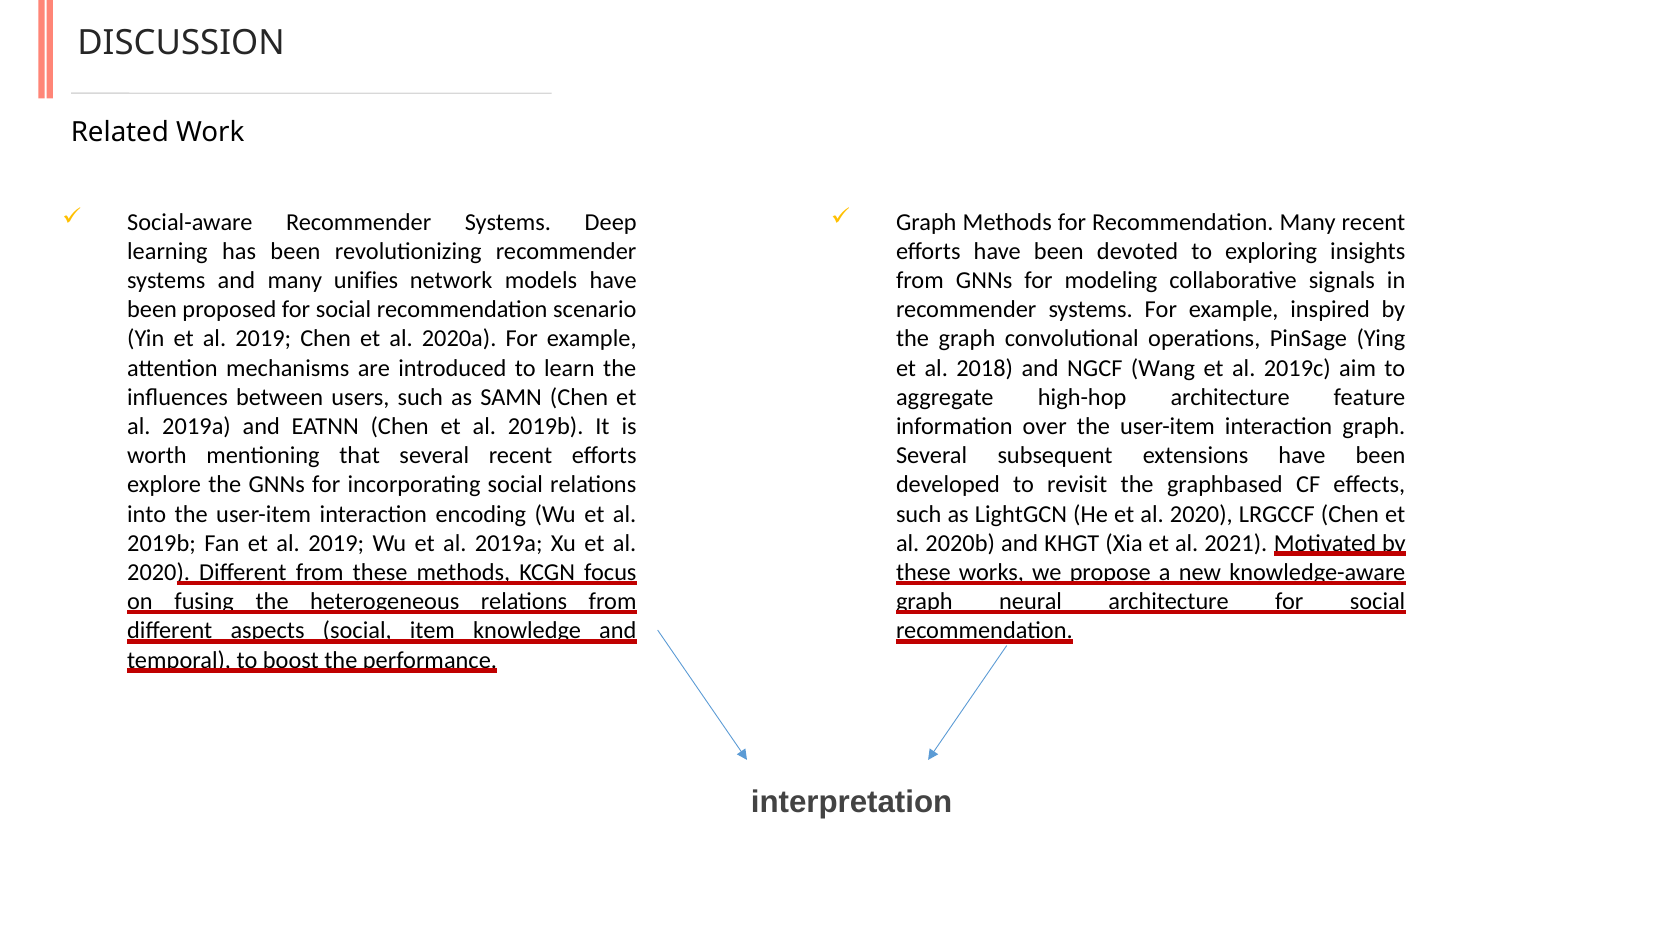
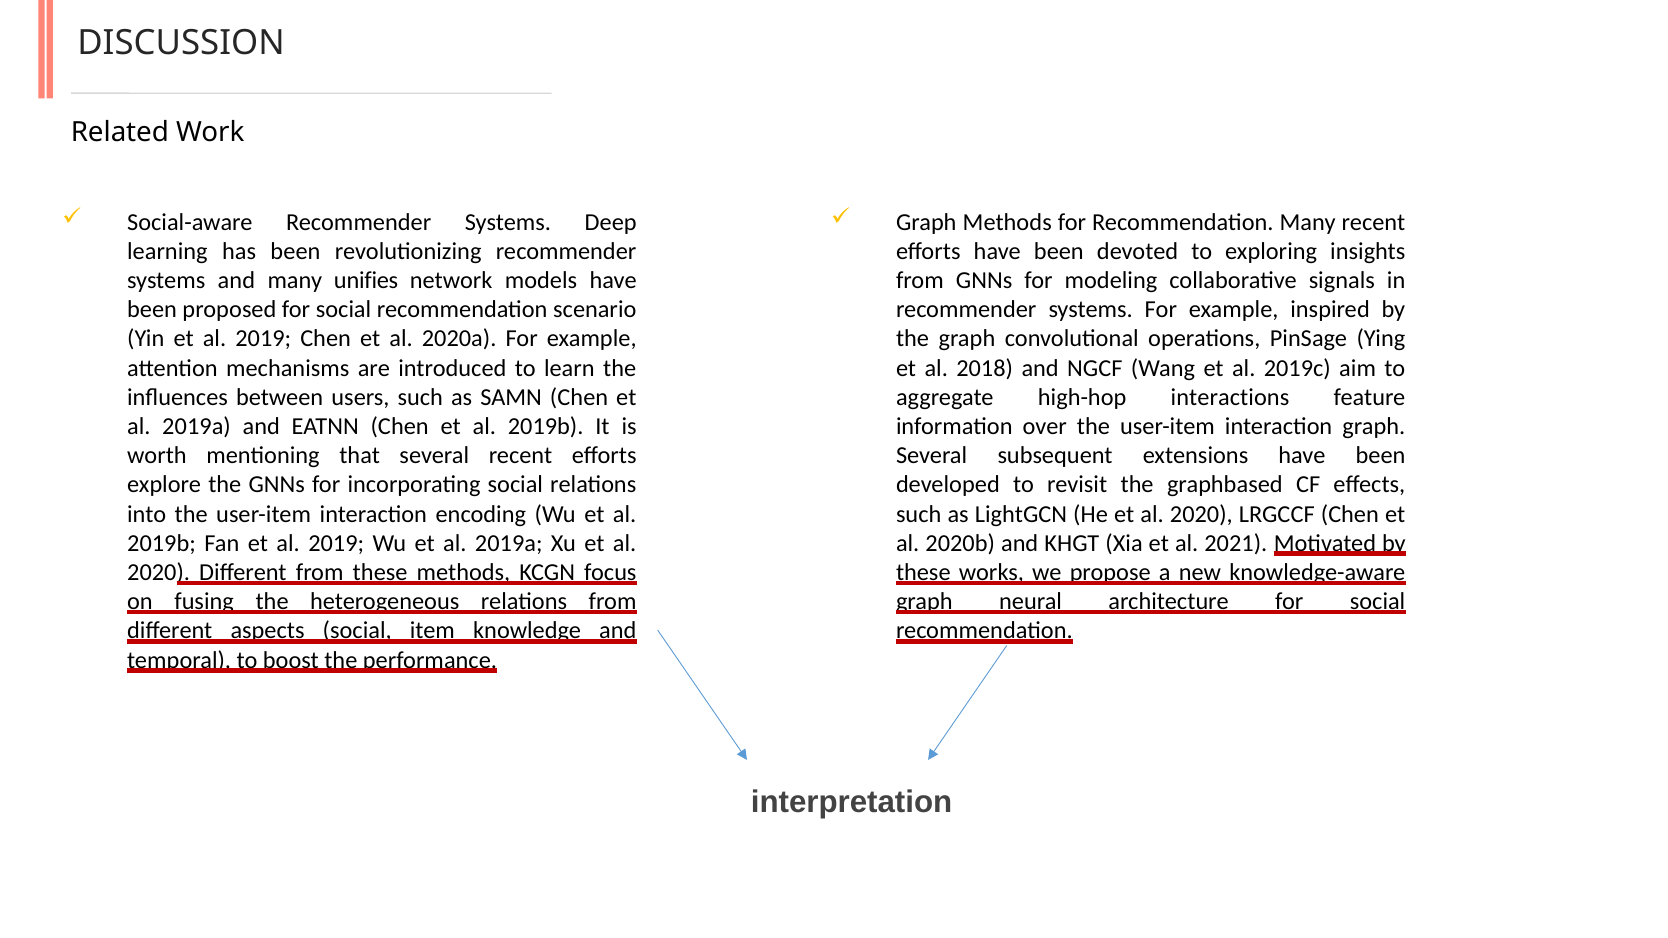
high-hop architecture: architecture -> interactions (1230, 397)
